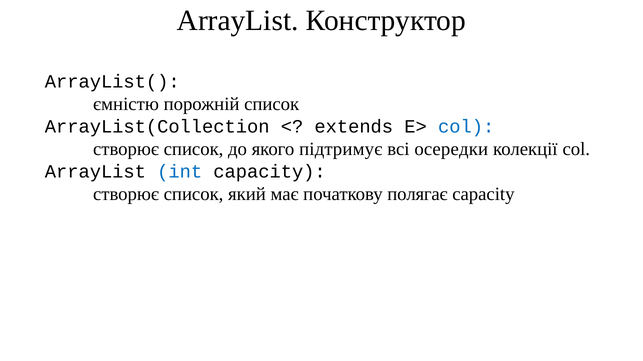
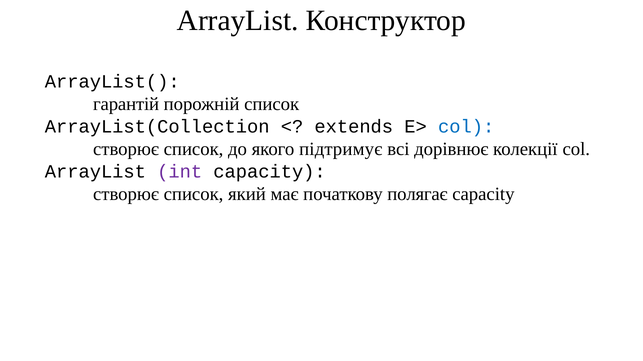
ємністю: ємністю -> гарантій (126, 104)
осередки: осередки -> дорівнює (451, 149)
int colour: blue -> purple (180, 172)
